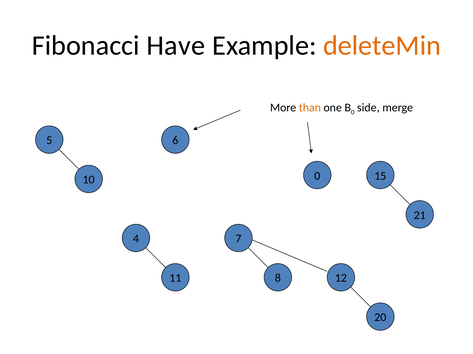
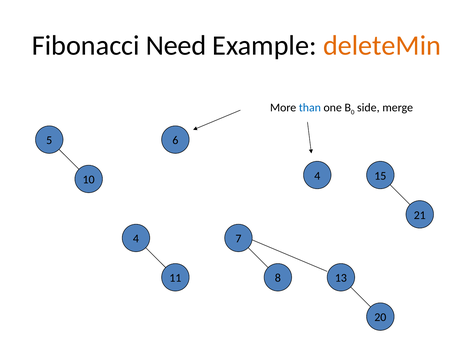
Have: Have -> Need (176, 46)
than colour: orange -> blue (310, 108)
10 0: 0 -> 4 (317, 176)
12: 12 -> 13 (341, 279)
